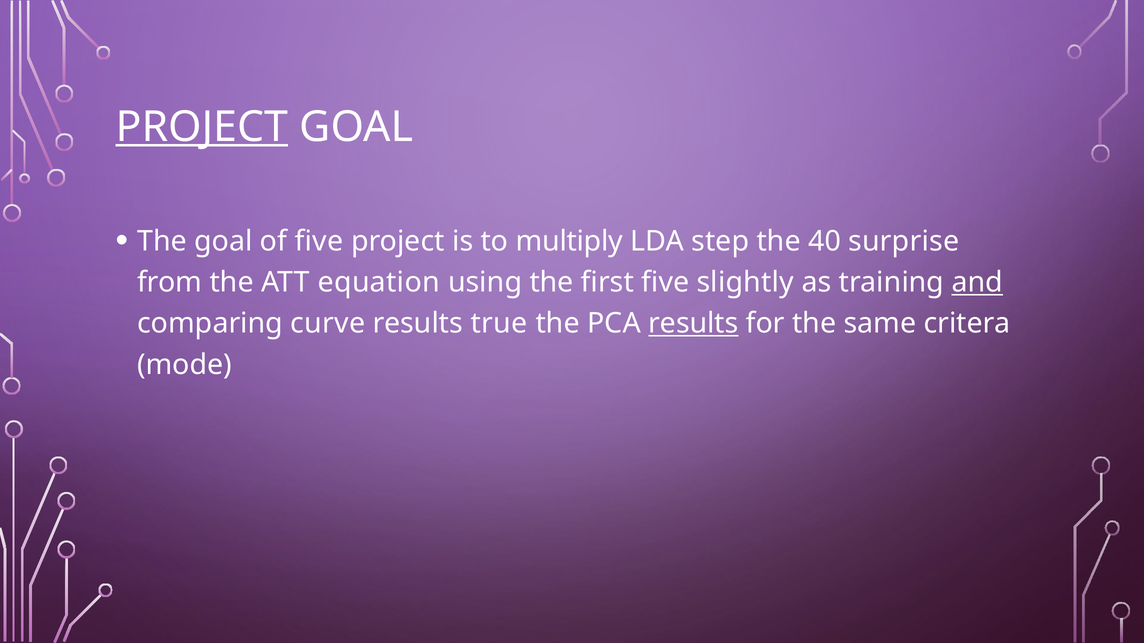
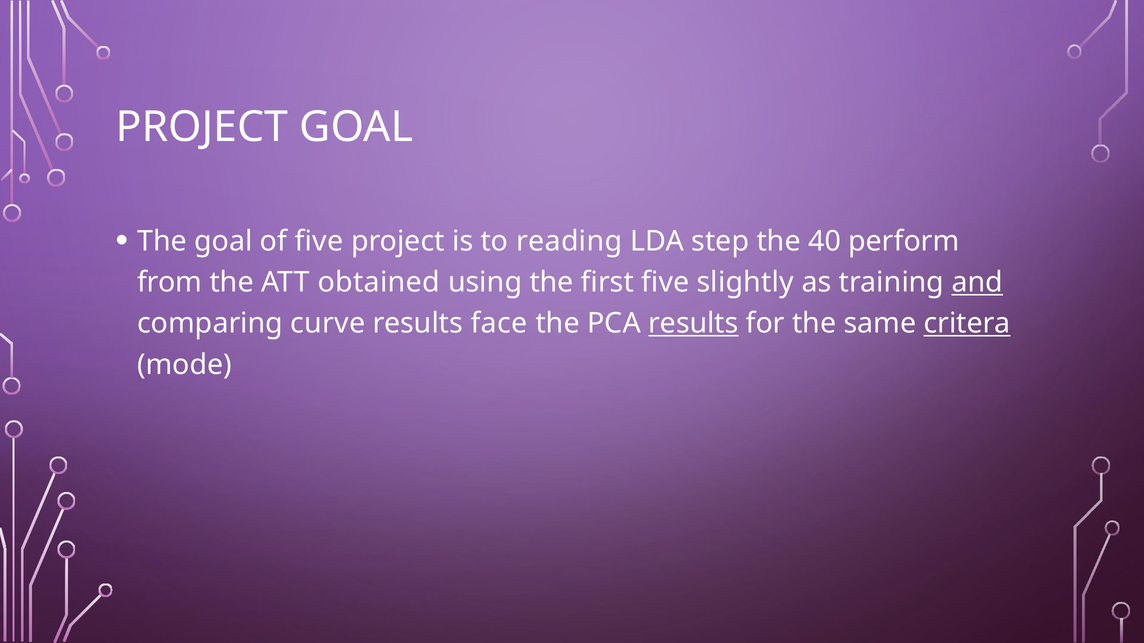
PROJECT underline: present -> none (202, 127)
multiply: multiply -> reading (569, 241)
surprise: surprise -> perform (904, 241)
equation: equation -> obtained (379, 283)
true: true -> face (499, 324)
critera underline: none -> present (967, 324)
